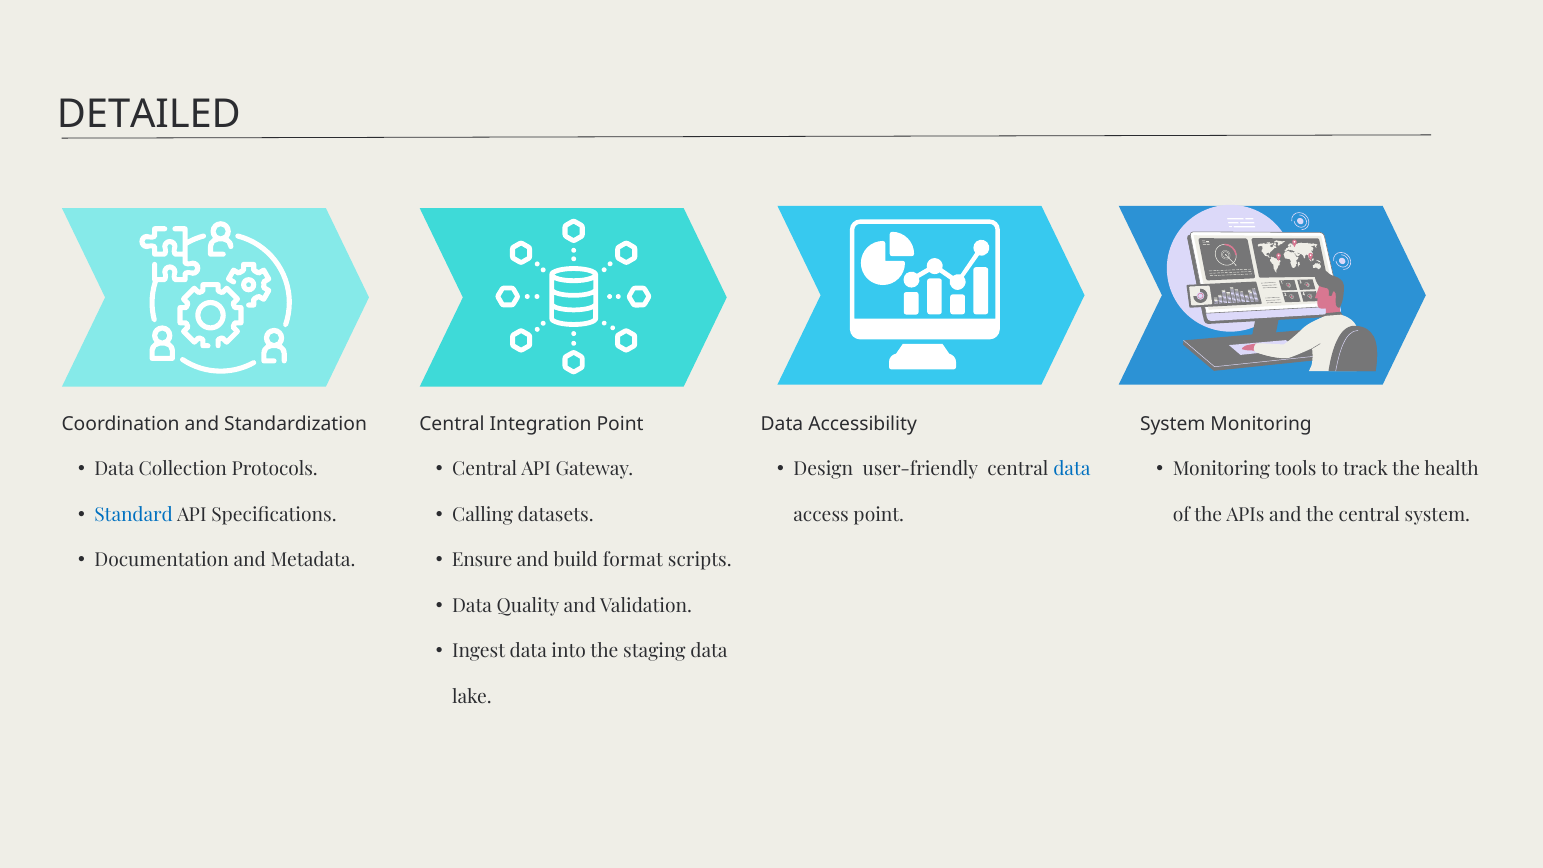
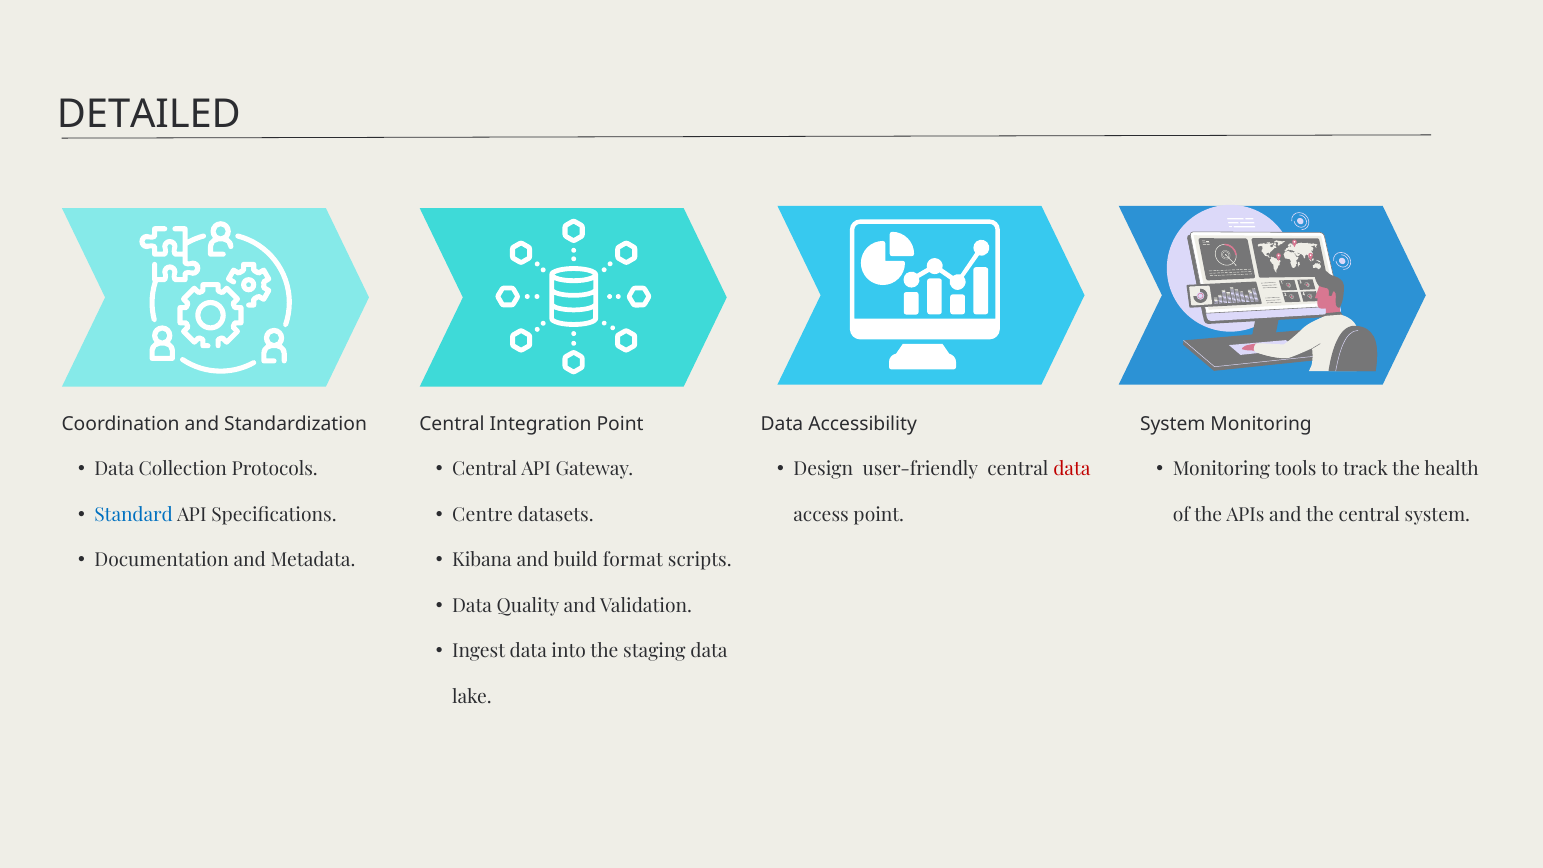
data colour: blue -> red (1072, 469)
Calling: Calling -> Centre (482, 515)
Ensure: Ensure -> Kibana (482, 561)
